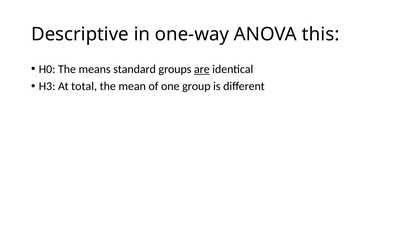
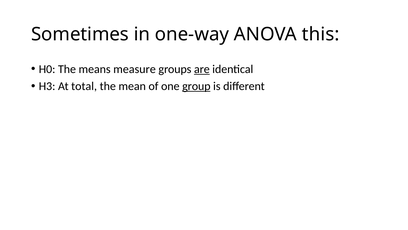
Descriptive: Descriptive -> Sometimes (80, 34)
standard: standard -> measure (135, 69)
group underline: none -> present (196, 86)
